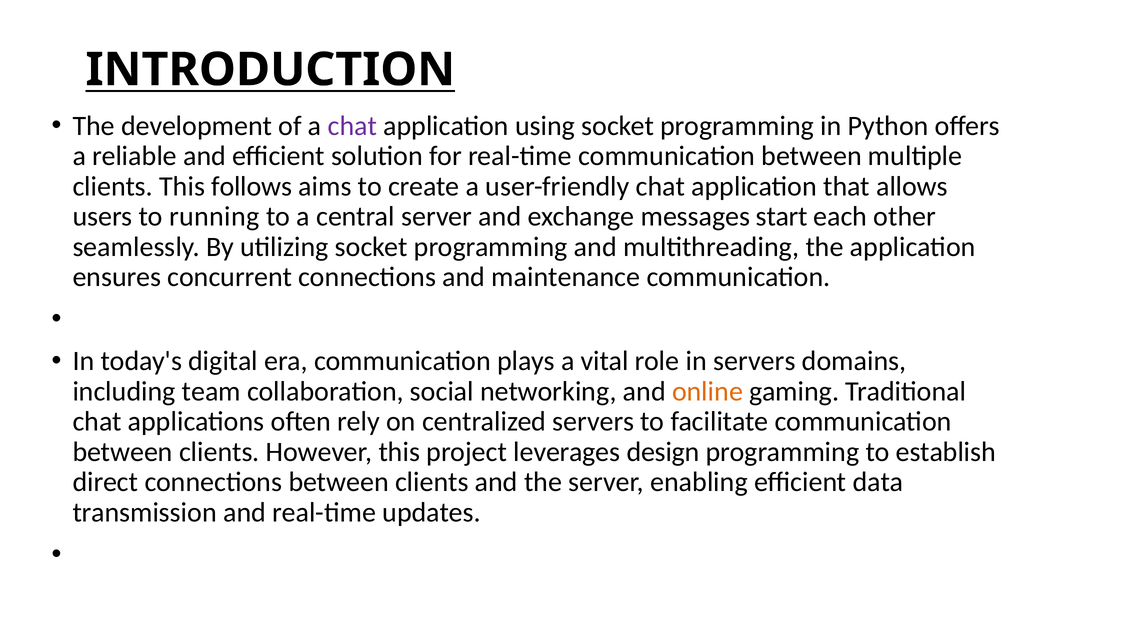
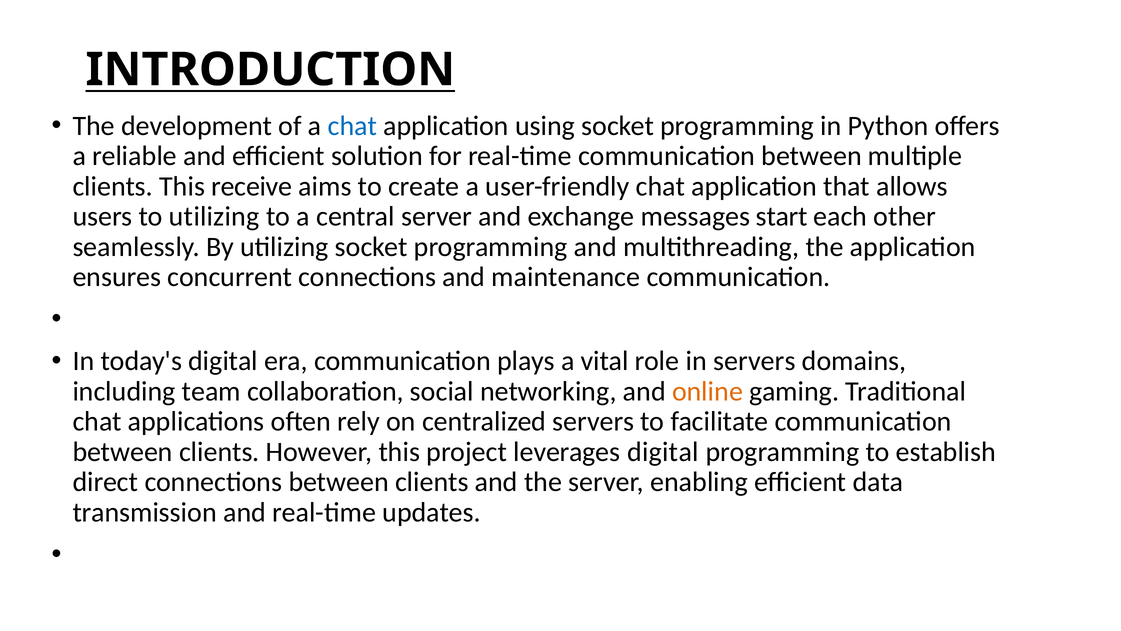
chat colour: purple -> blue (352, 126)
follows: follows -> receive (252, 186)
to running: running -> utilizing (214, 216)
leverages design: design -> digital (663, 452)
